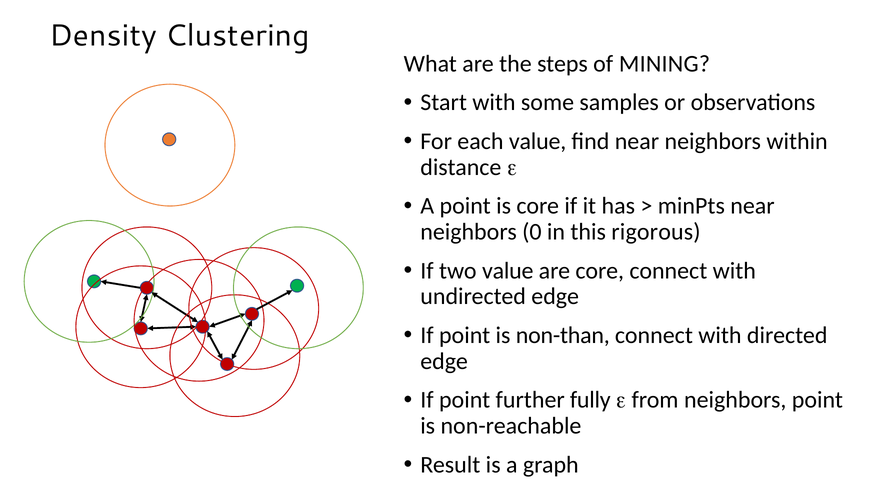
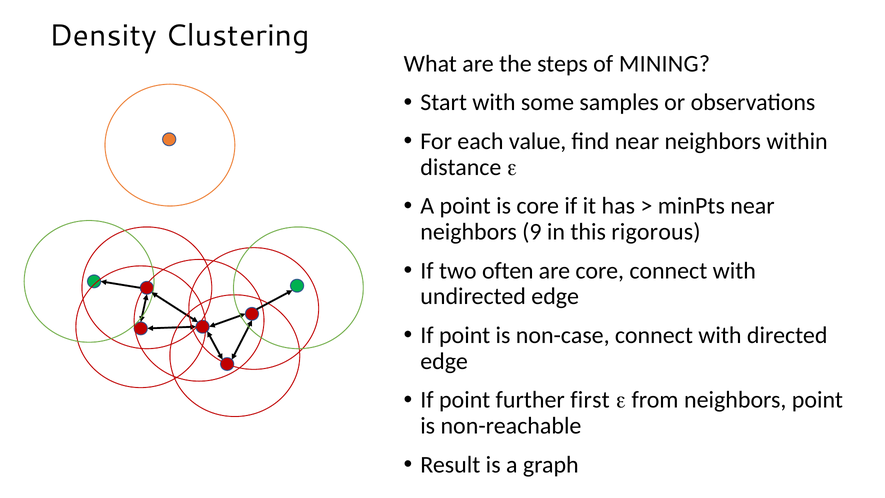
0: 0 -> 9 (532, 232)
two value: value -> often (508, 271)
non-than: non-than -> non-case (563, 335)
fully: fully -> first (590, 400)
